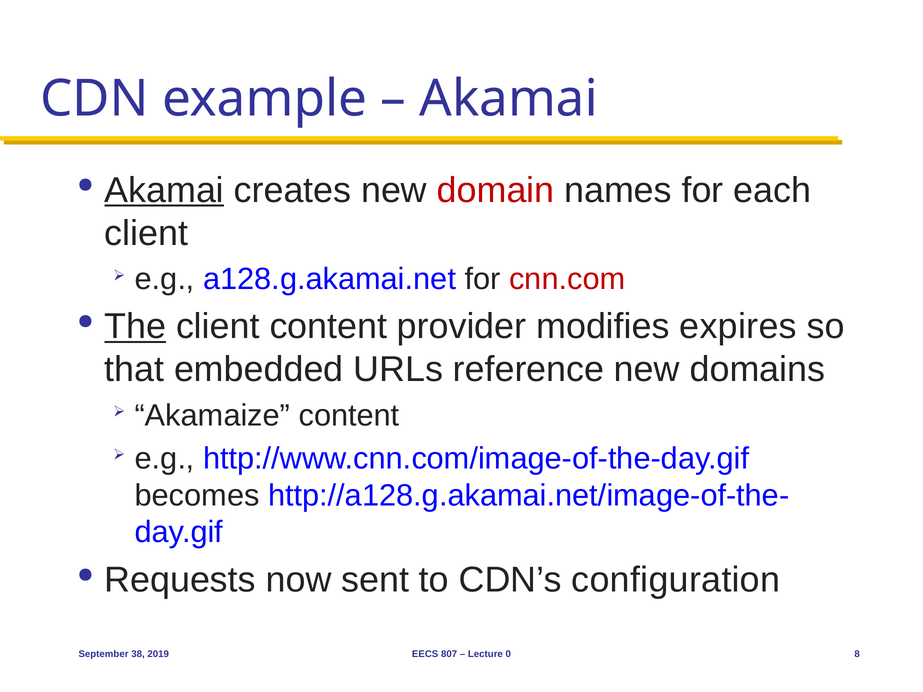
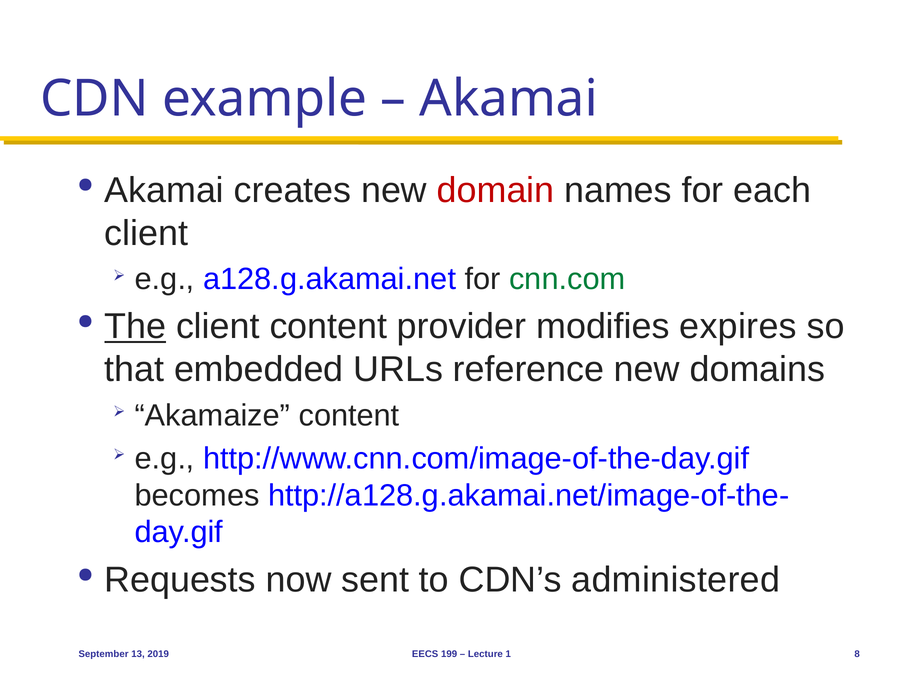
Akamai underline: present -> none (164, 190)
cnn.com colour: red -> green (567, 279)
configuration: configuration -> administered (676, 580)
38: 38 -> 13 (138, 654)
807: 807 -> 199 (449, 654)
0: 0 -> 1 (508, 654)
